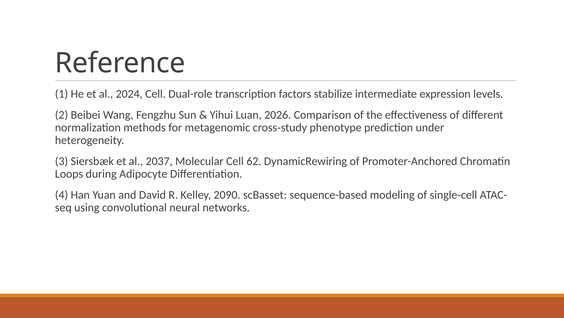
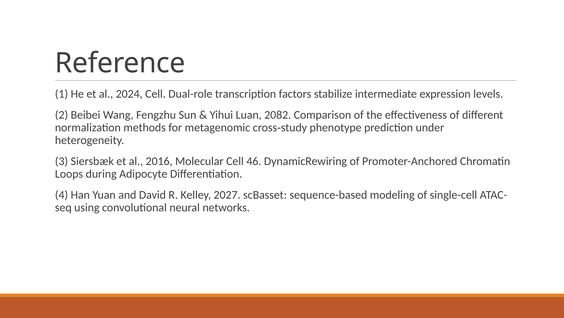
2026: 2026 -> 2082 (278, 115)
2037: 2037 -> 2016 (159, 161)
62: 62 -> 46 (254, 161)
2090: 2090 -> 2027 (227, 195)
